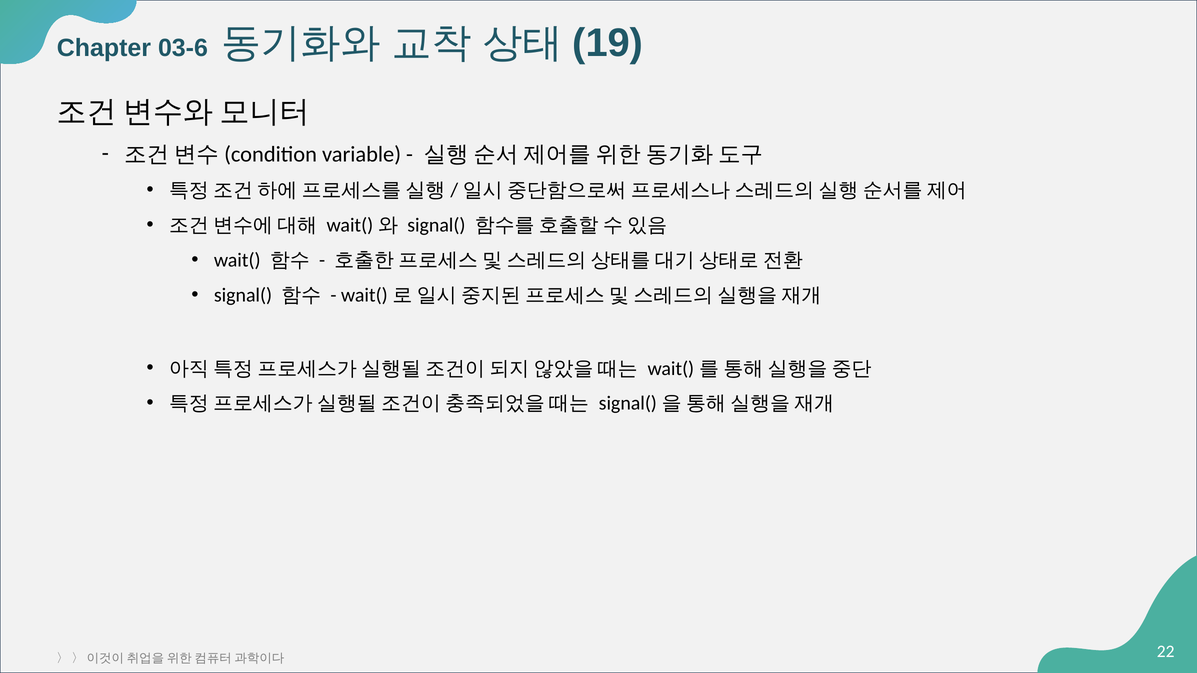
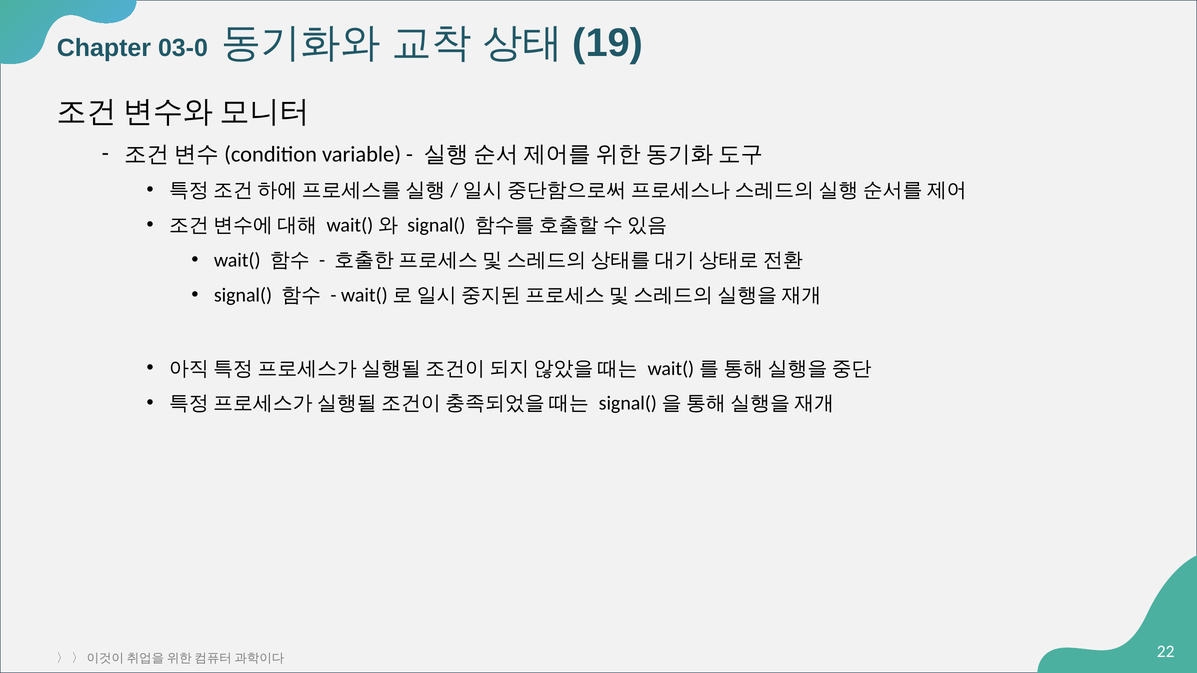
03-6: 03-6 -> 03-0 (183, 48)
